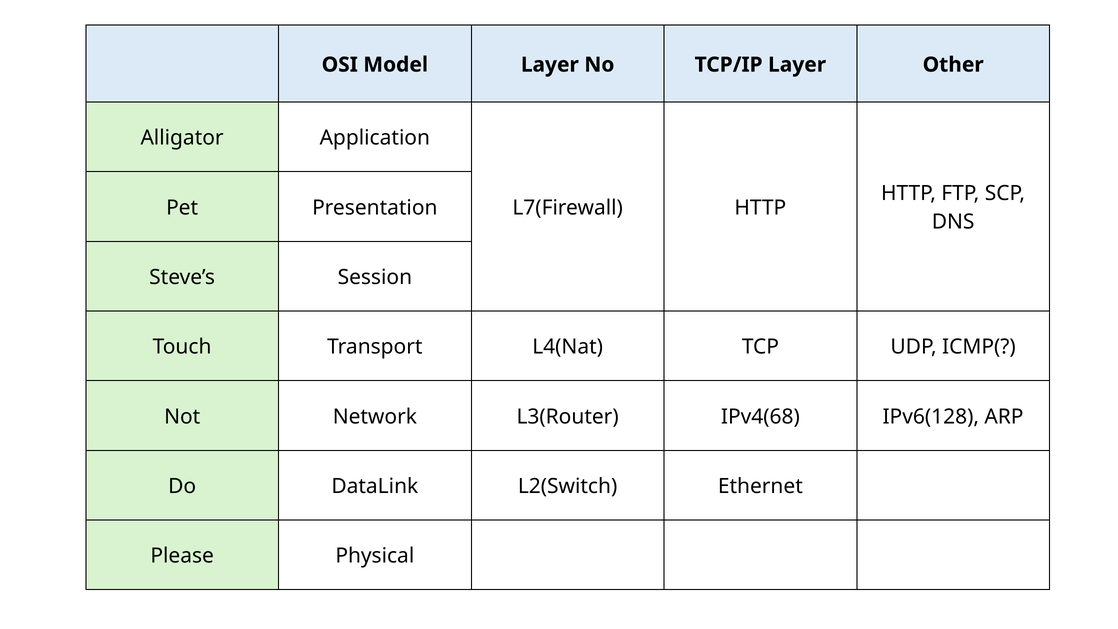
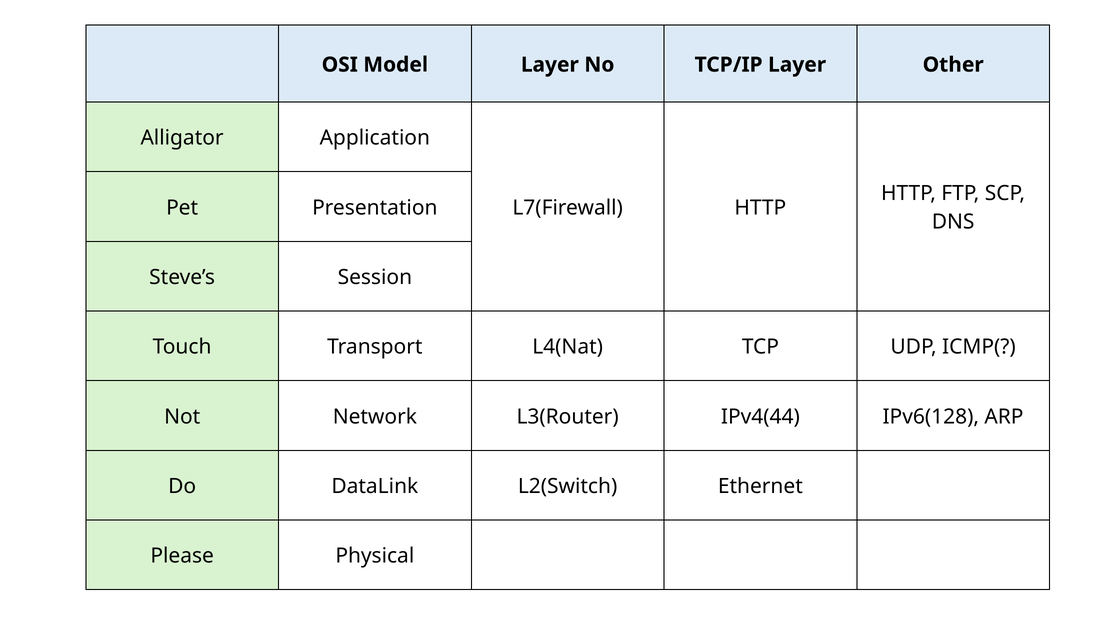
IPv4(68: IPv4(68 -> IPv4(44 (760, 417)
